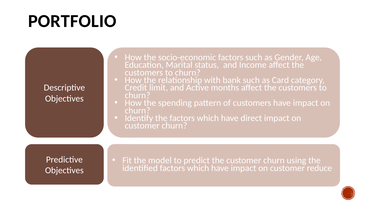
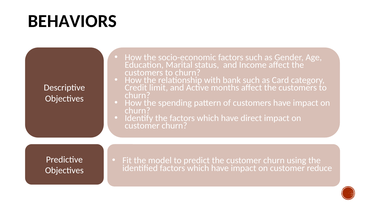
PORTFOLIO: PORTFOLIO -> BEHAVIORS (72, 21)
